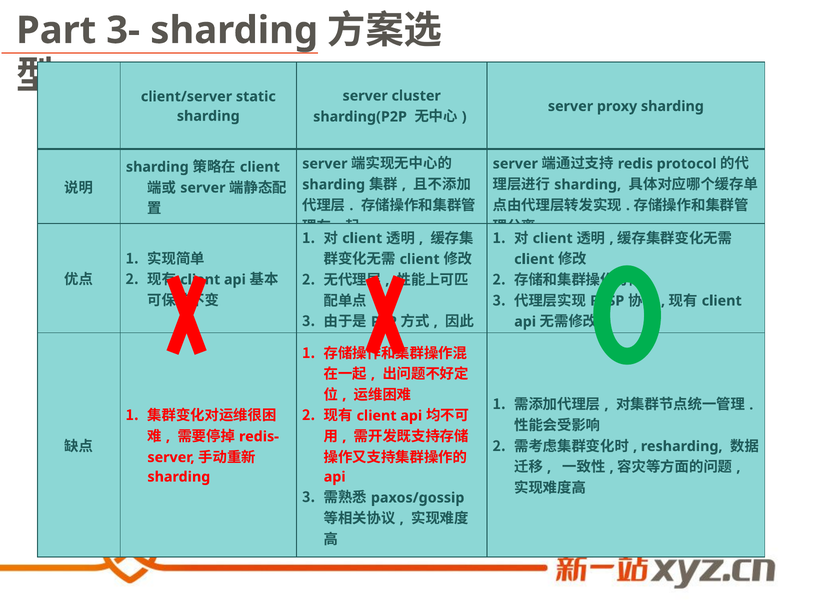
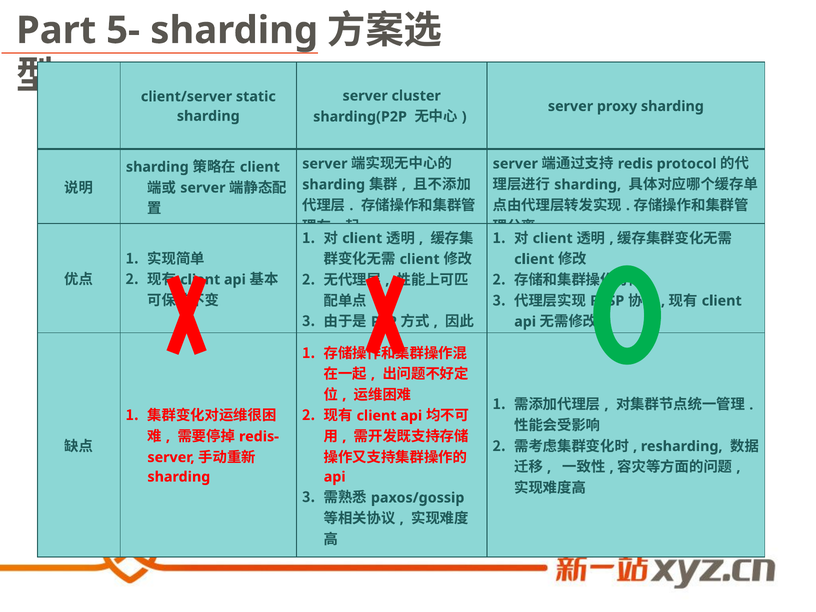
3-: 3- -> 5- (123, 30)
